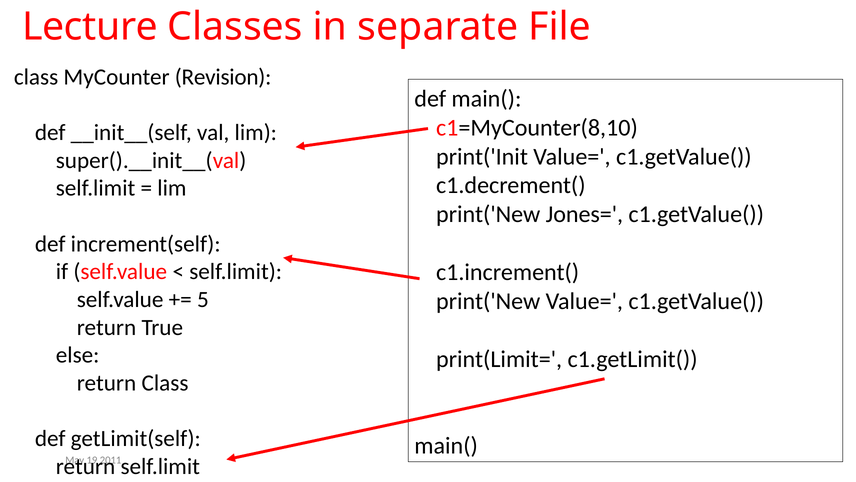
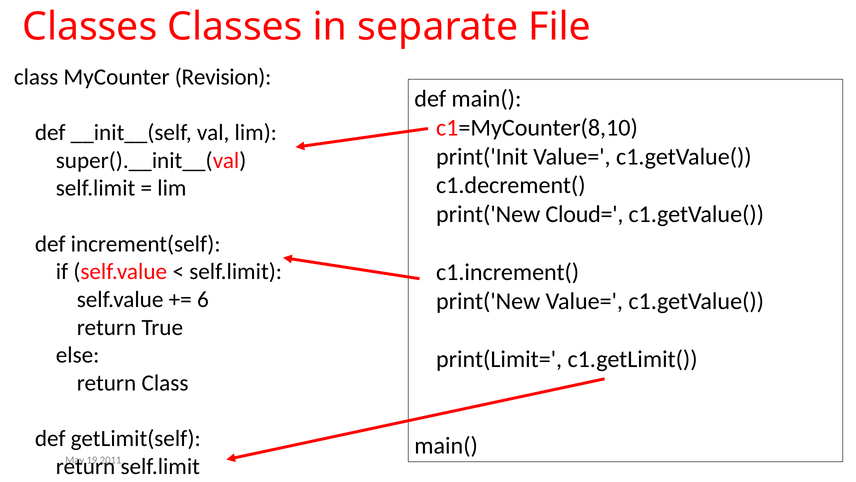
Lecture: Lecture -> Classes (90, 27)
Jones=: Jones= -> Cloud= (584, 214)
5: 5 -> 6 (203, 299)
